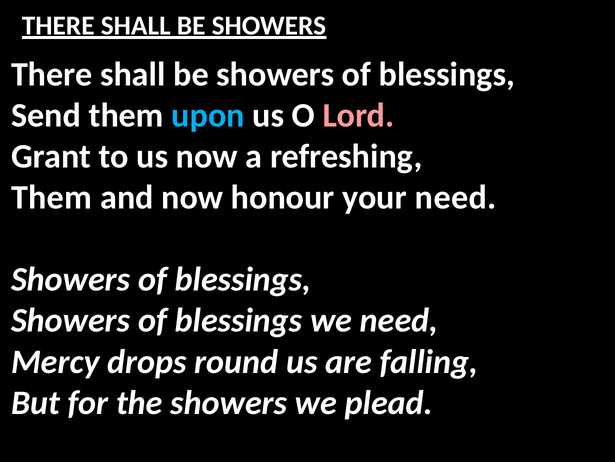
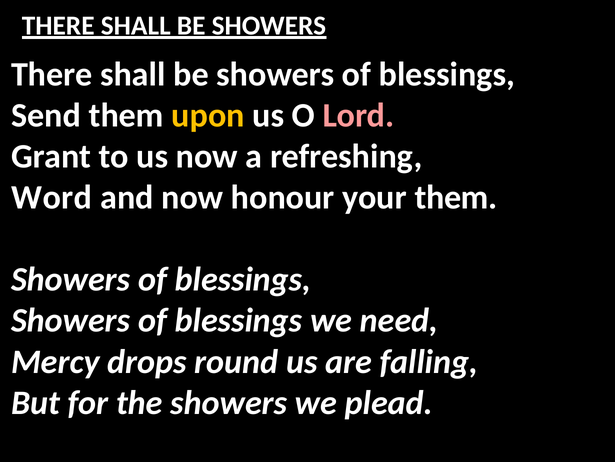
upon colour: light blue -> yellow (208, 115)
Them: Them -> Word (52, 197)
your need: need -> them (456, 197)
